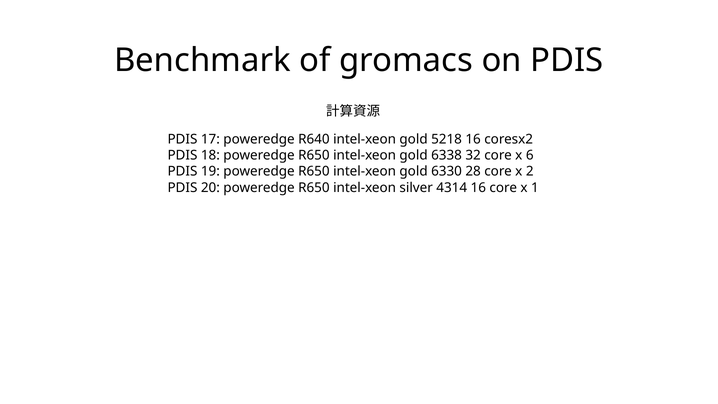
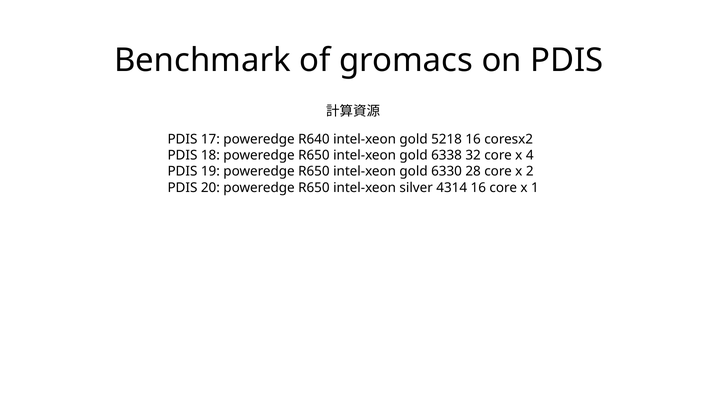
6: 6 -> 4 (530, 155)
